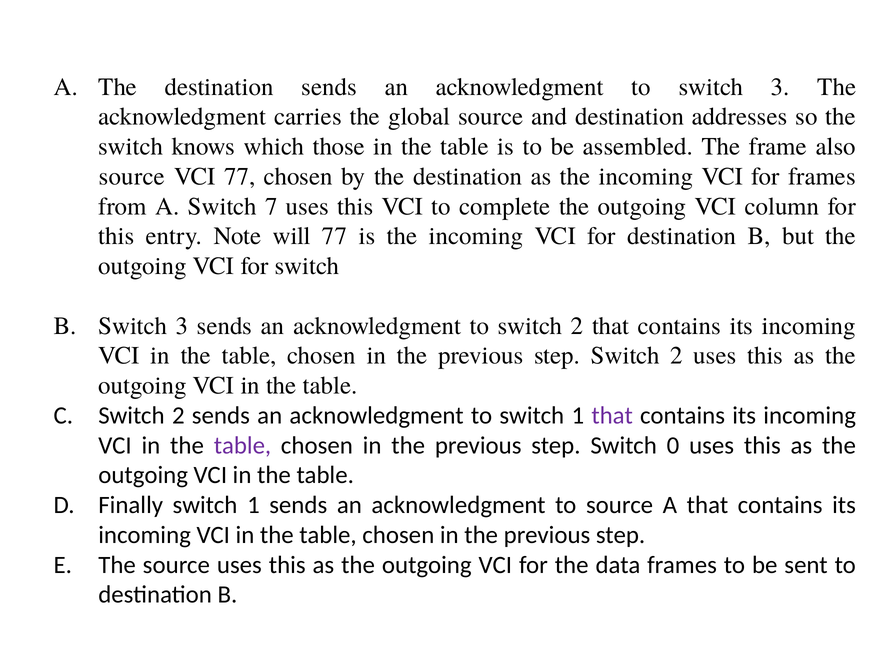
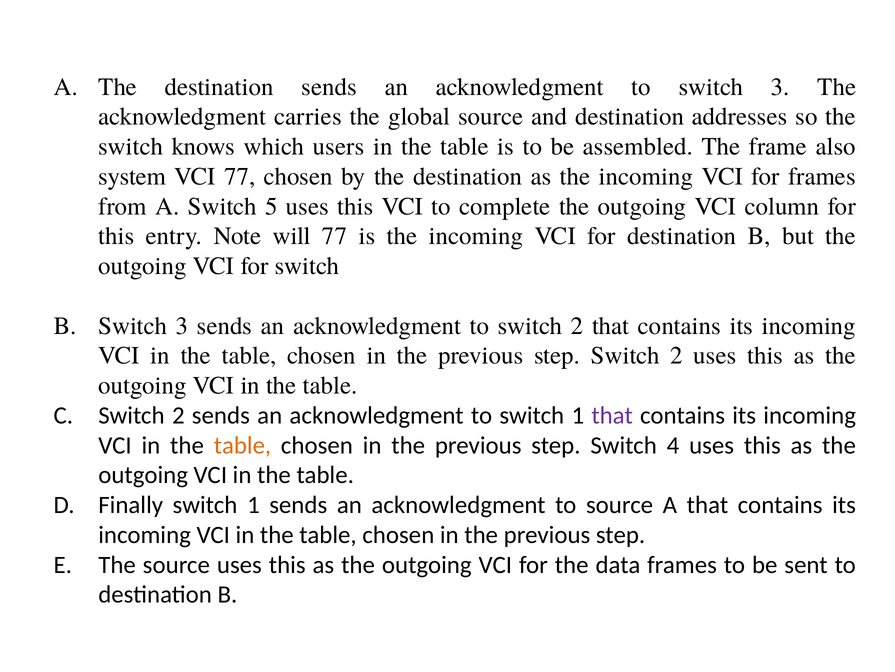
those: those -> users (339, 146)
source: source -> system (132, 176)
7: 7 -> 5 (271, 206)
table colour: purple -> orange (242, 445)
0: 0 -> 4 (673, 445)
